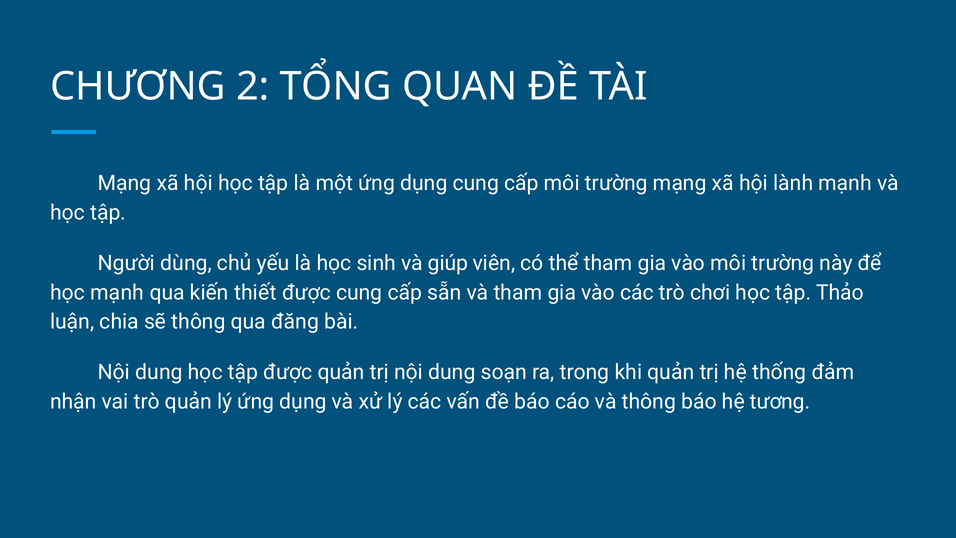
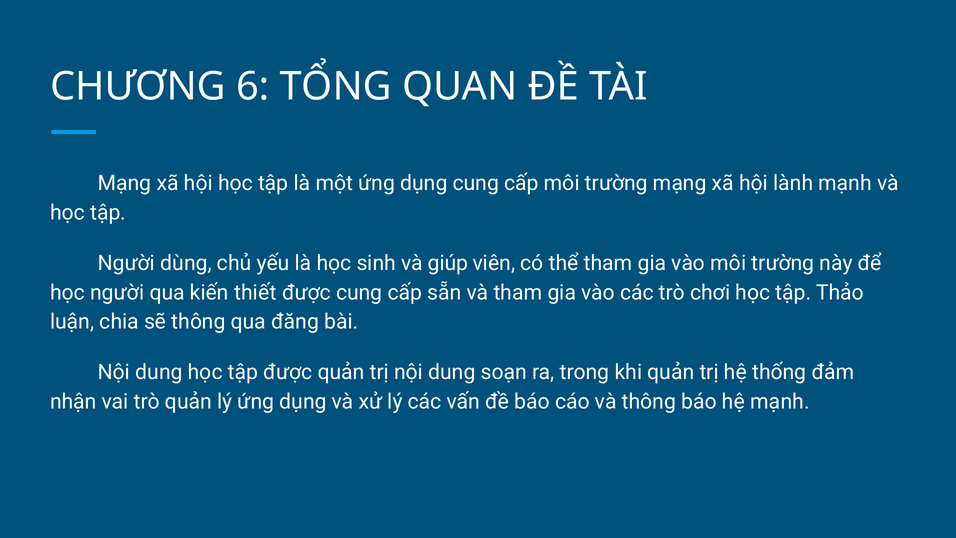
2: 2 -> 6 (253, 86)
học mạnh: mạnh -> người (117, 292)
hệ tương: tương -> mạnh (780, 401)
